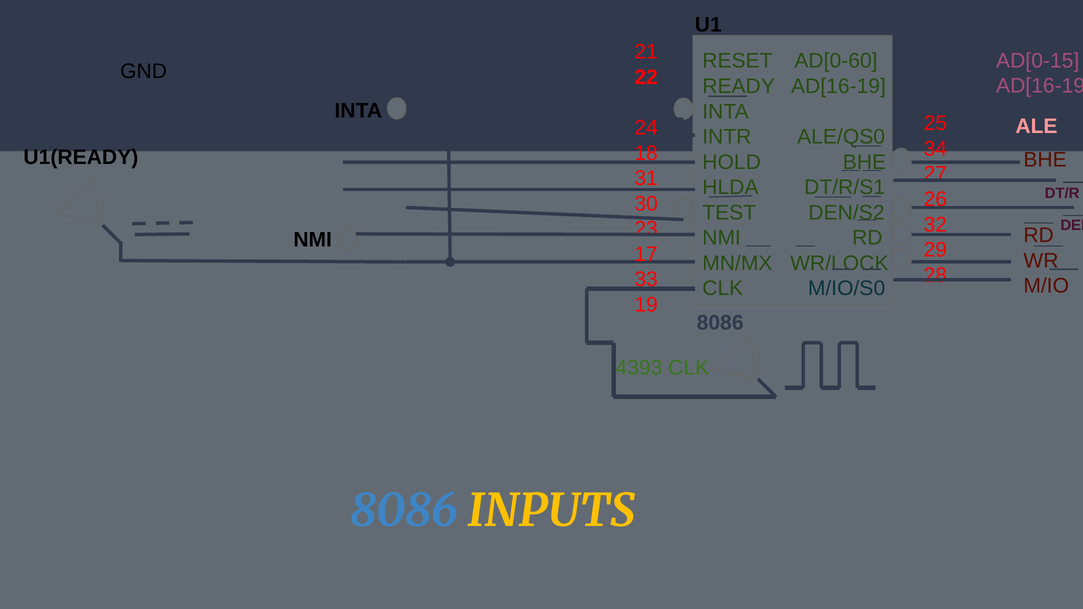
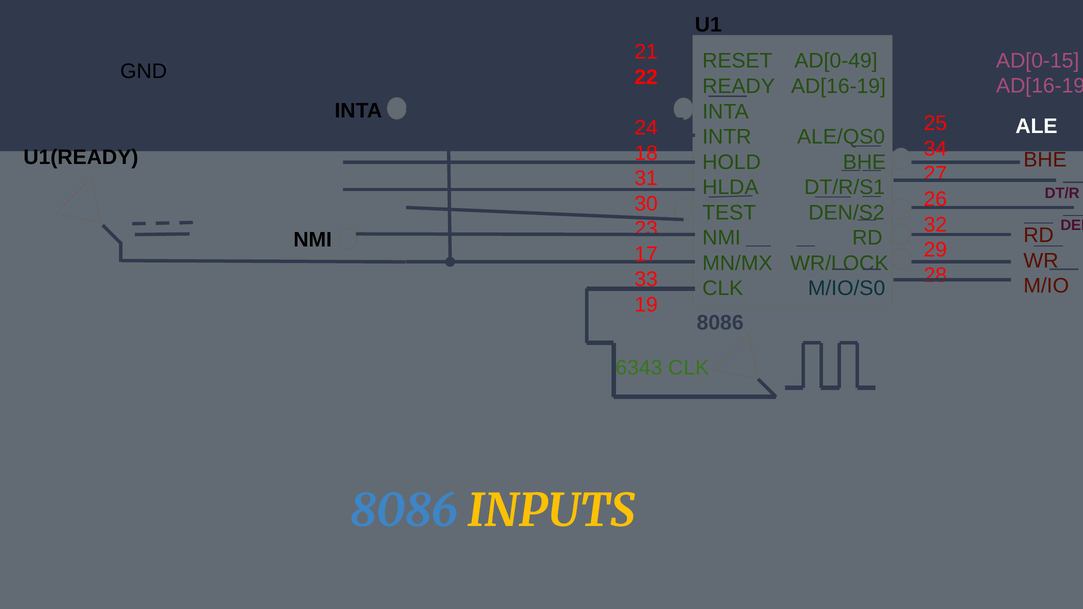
AD[0-60: AD[0-60 -> AD[0-49 (836, 61)
ALE colour: pink -> white (1036, 126)
4393: 4393 -> 6343 (639, 368)
